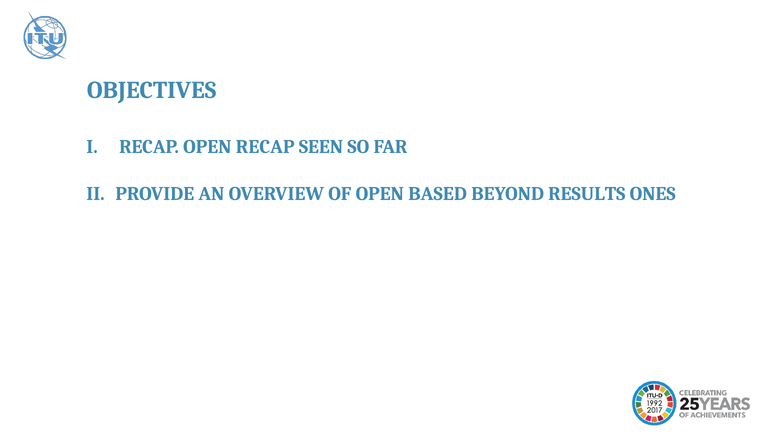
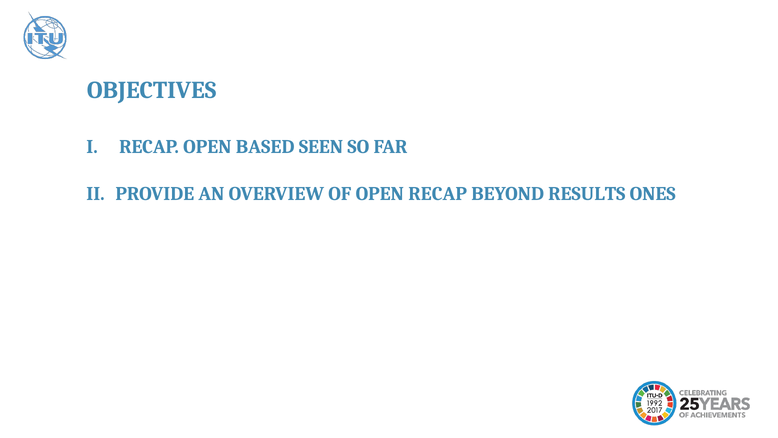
OPEN RECAP: RECAP -> BASED (265, 147)
OPEN BASED: BASED -> RECAP (438, 193)
